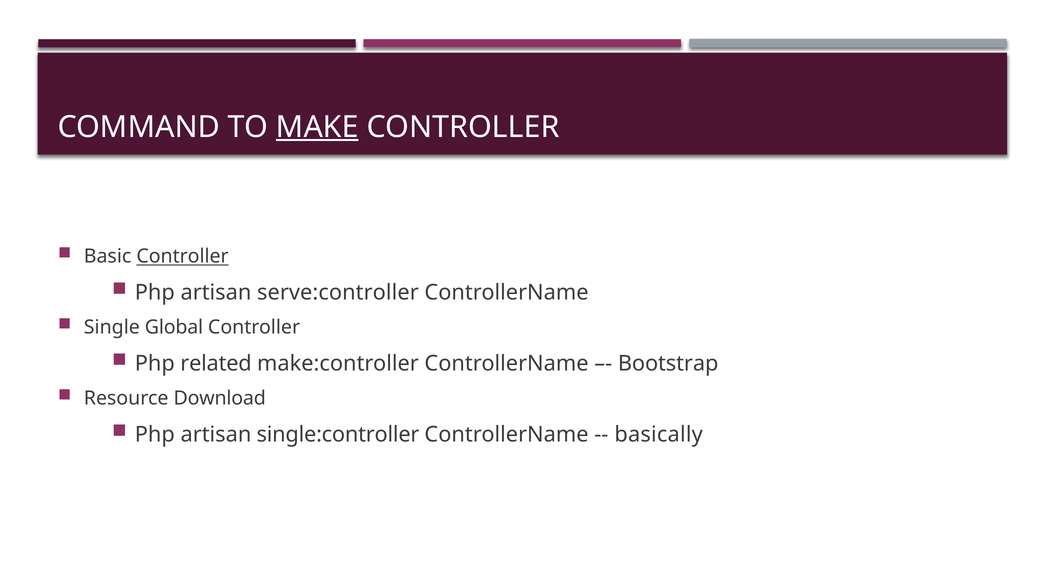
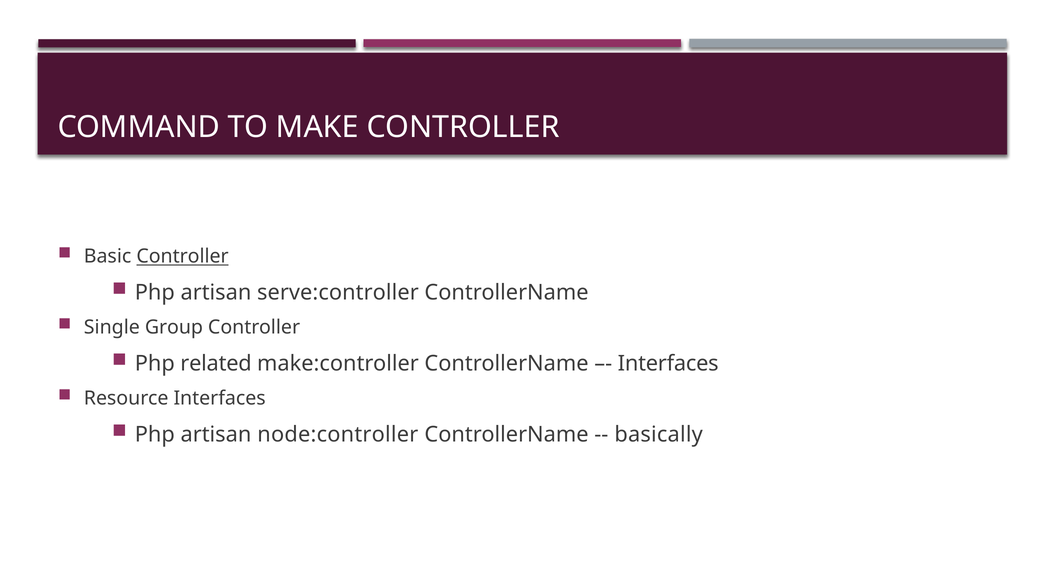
MAKE underline: present -> none (317, 127)
Global: Global -> Group (174, 327)
Bootstrap: Bootstrap -> Interfaces (668, 363)
Resource Download: Download -> Interfaces (220, 398)
single:controller: single:controller -> node:controller (338, 434)
